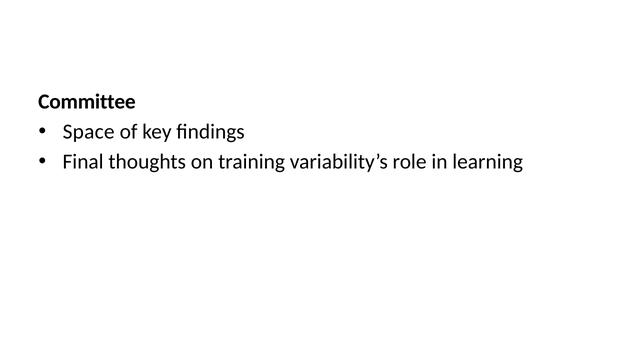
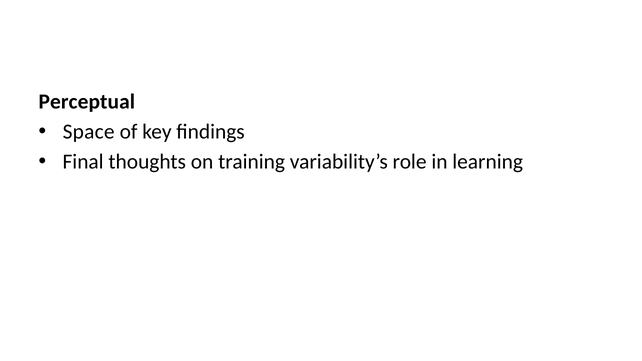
Committee: Committee -> Perceptual (87, 102)
